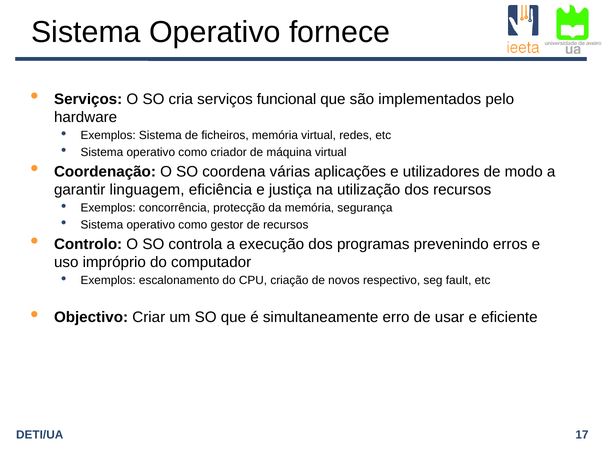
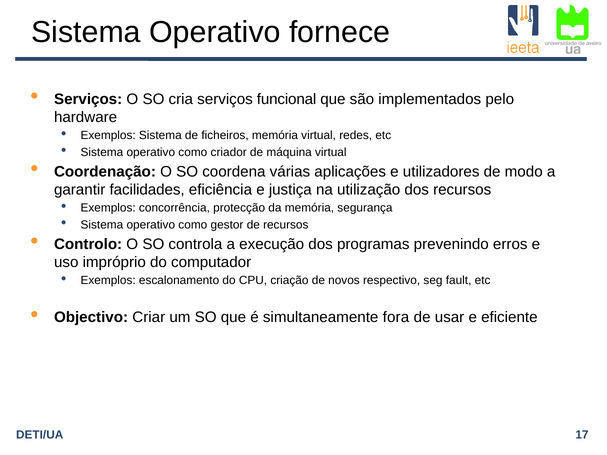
linguagem: linguagem -> facilidades (147, 190)
erro: erro -> fora (396, 317)
